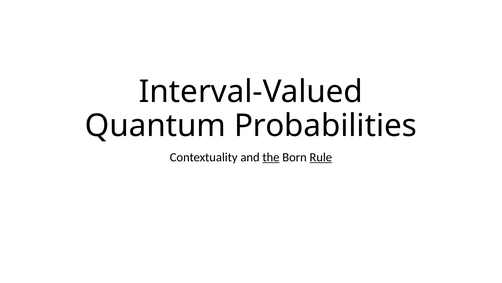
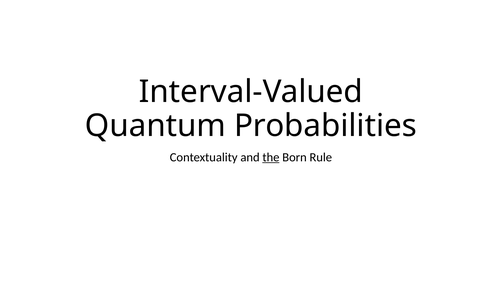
Rule underline: present -> none (321, 157)
